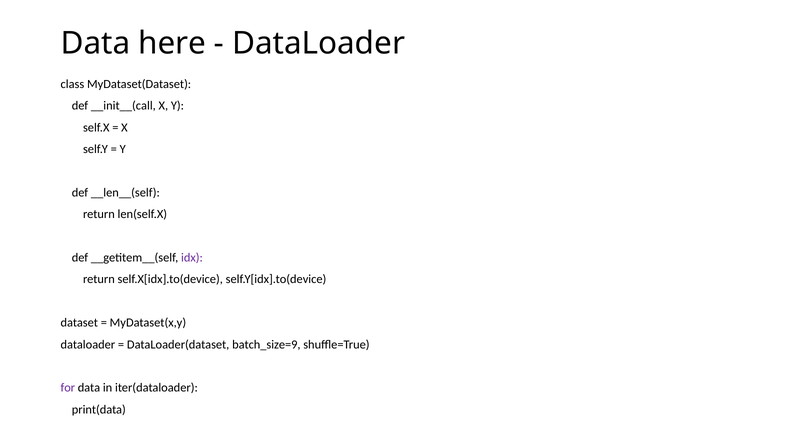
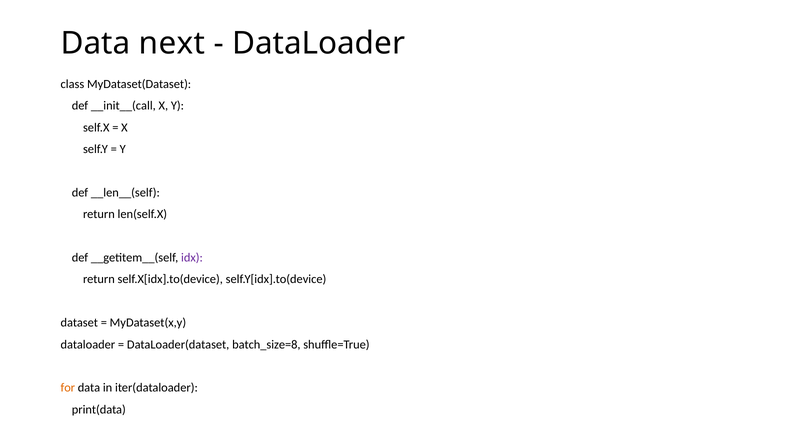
here: here -> next (172, 44)
batch_size=9: batch_size=9 -> batch_size=8 (266, 345)
for colour: purple -> orange (68, 388)
